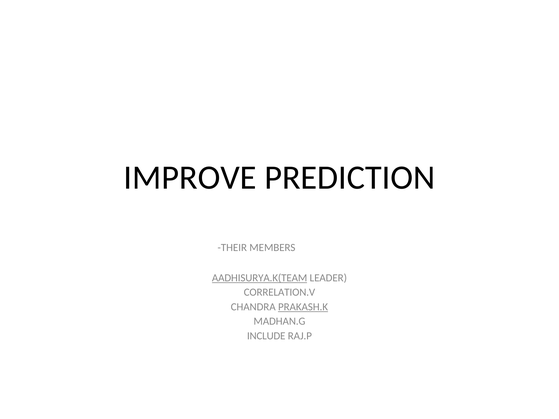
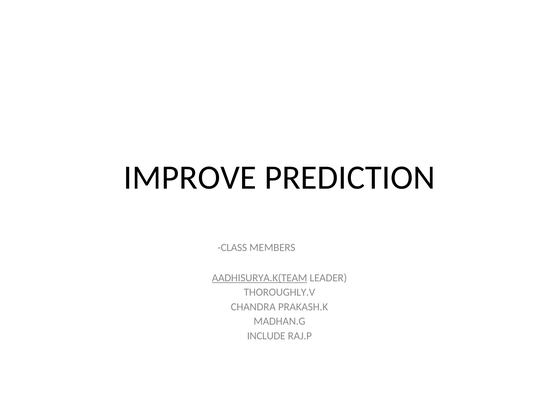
THEIR: THEIR -> CLASS (232, 248)
CORRELATION.V: CORRELATION.V -> THOROUGHLY.V (279, 293)
PRAKASH.K underline: present -> none (303, 307)
